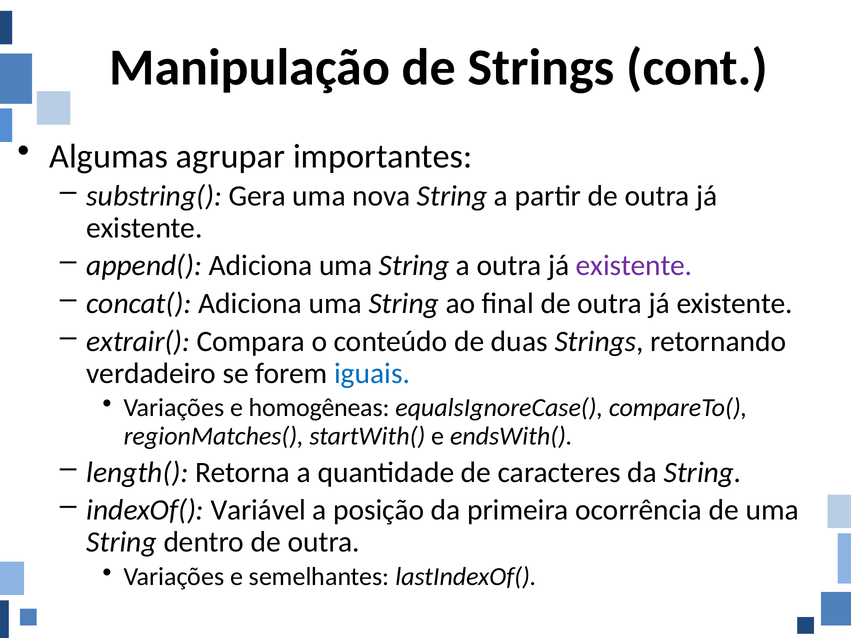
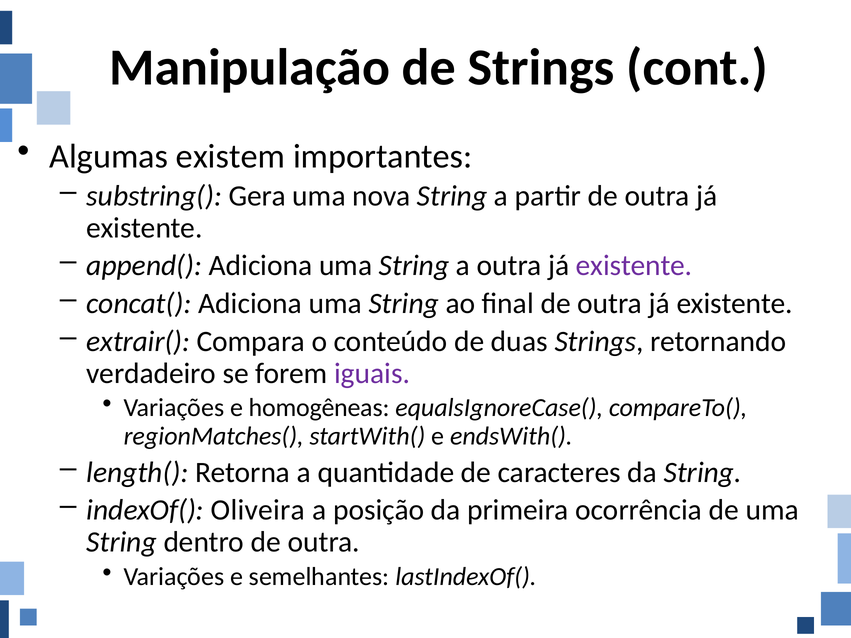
agrupar: agrupar -> existem (231, 156)
iguais colour: blue -> purple (372, 373)
Variável: Variável -> Oliveira (258, 510)
